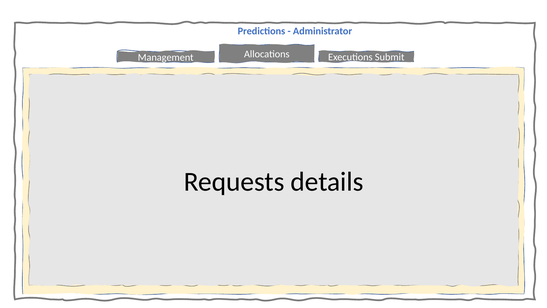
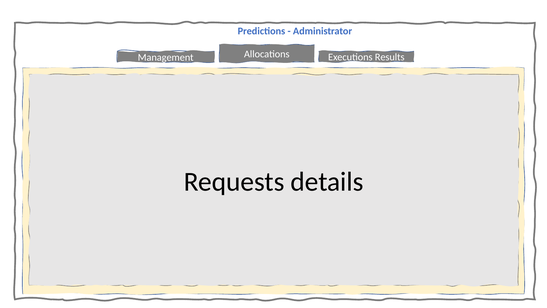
Submit: Submit -> Results (390, 57)
